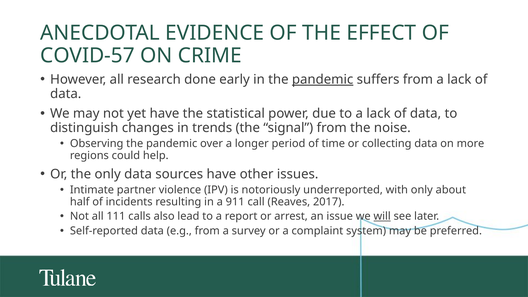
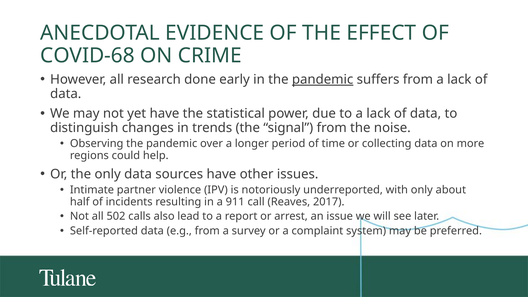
COVID-57: COVID-57 -> COVID-68 (88, 56)
111: 111 -> 502 (116, 216)
will underline: present -> none (382, 216)
